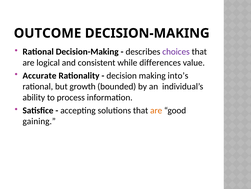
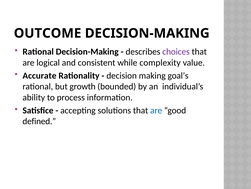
differences: differences -> complexity (160, 62)
into’s: into’s -> goal’s (178, 75)
are colour: orange -> blue (156, 110)
gaining: gaining -> defined (39, 121)
